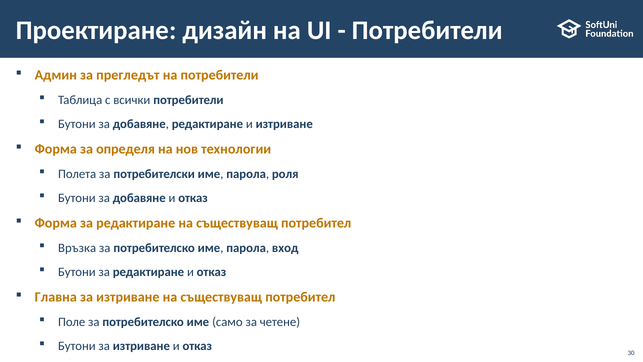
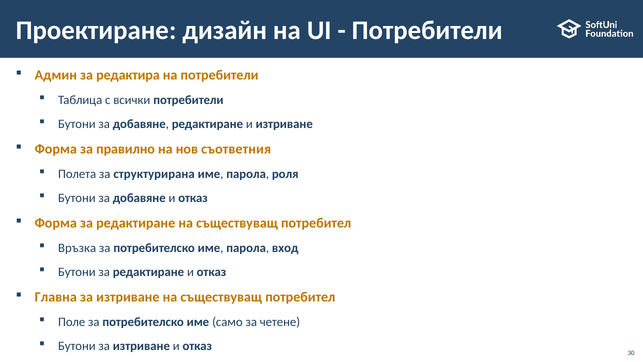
прегледът: прегледът -> редактира (128, 75)
определя: определя -> правилно (126, 149)
технологии: технологии -> съответния (236, 149)
потребителски: потребителски -> структурирана (154, 174)
